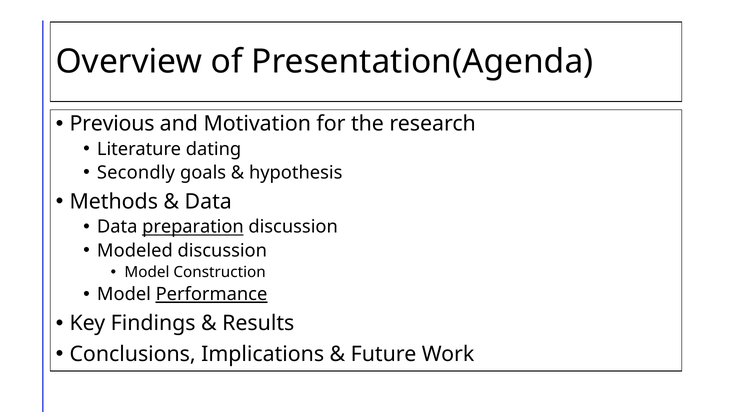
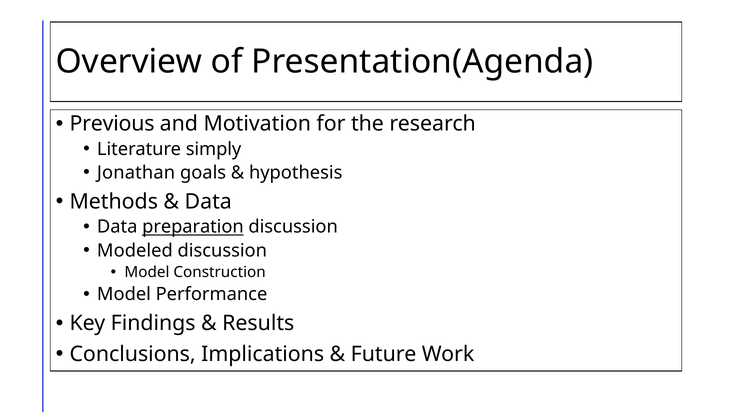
dating: dating -> simply (214, 149)
Secondly: Secondly -> Jonathan (136, 173)
Performance underline: present -> none (211, 294)
